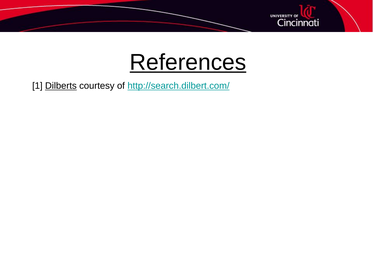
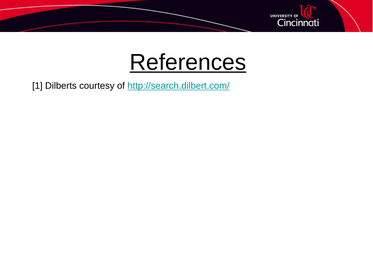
Dilberts underline: present -> none (61, 86)
